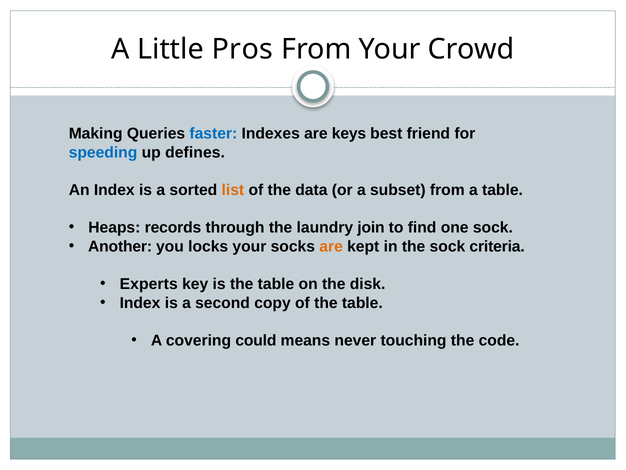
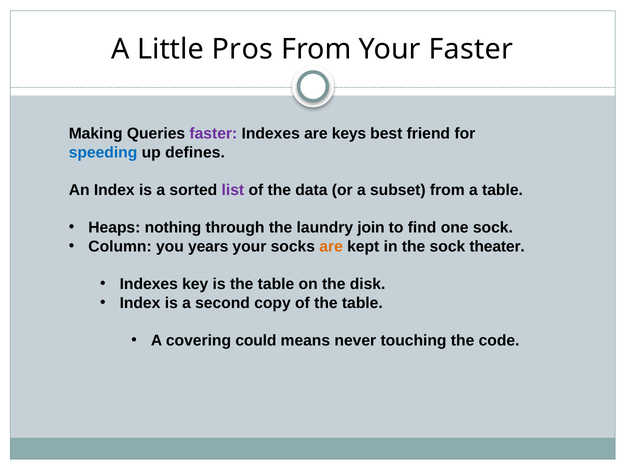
Your Crowd: Crowd -> Faster (471, 49)
faster colour: blue -> purple (213, 134)
list colour: orange -> purple (233, 190)
records: records -> nothing (173, 227)
Another: Another -> Column (120, 246)
locks: locks -> years (208, 246)
criteria: criteria -> theater (497, 246)
Experts: Experts -> Indexes (149, 284)
